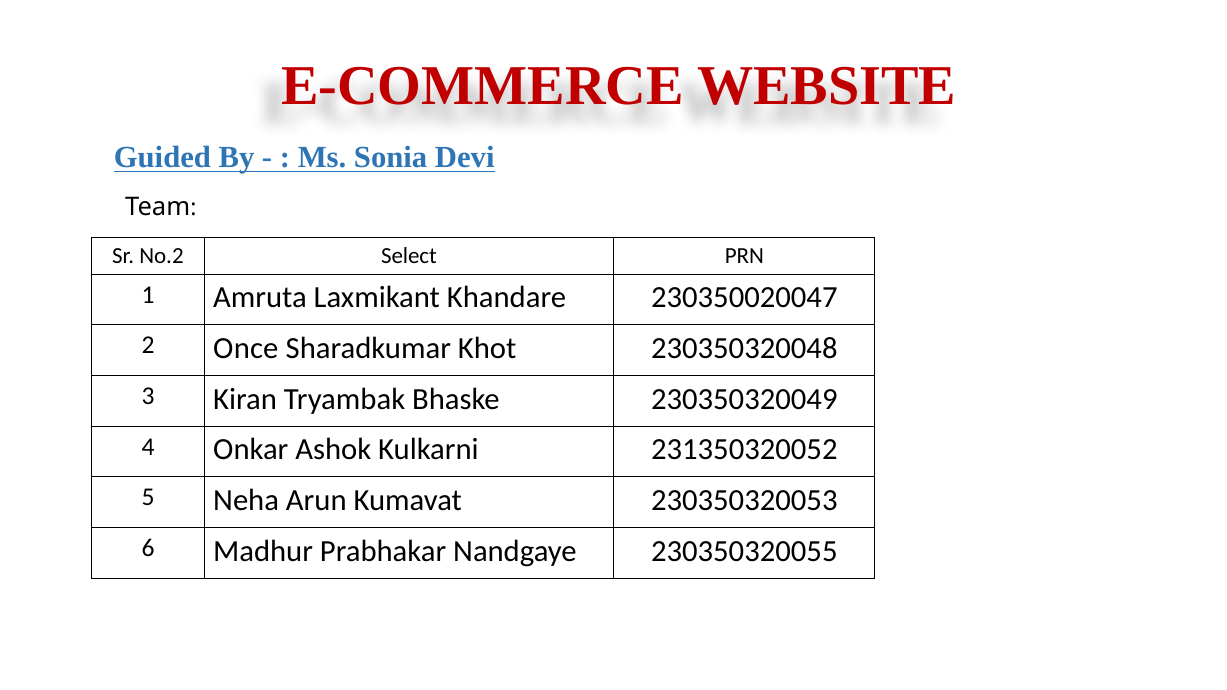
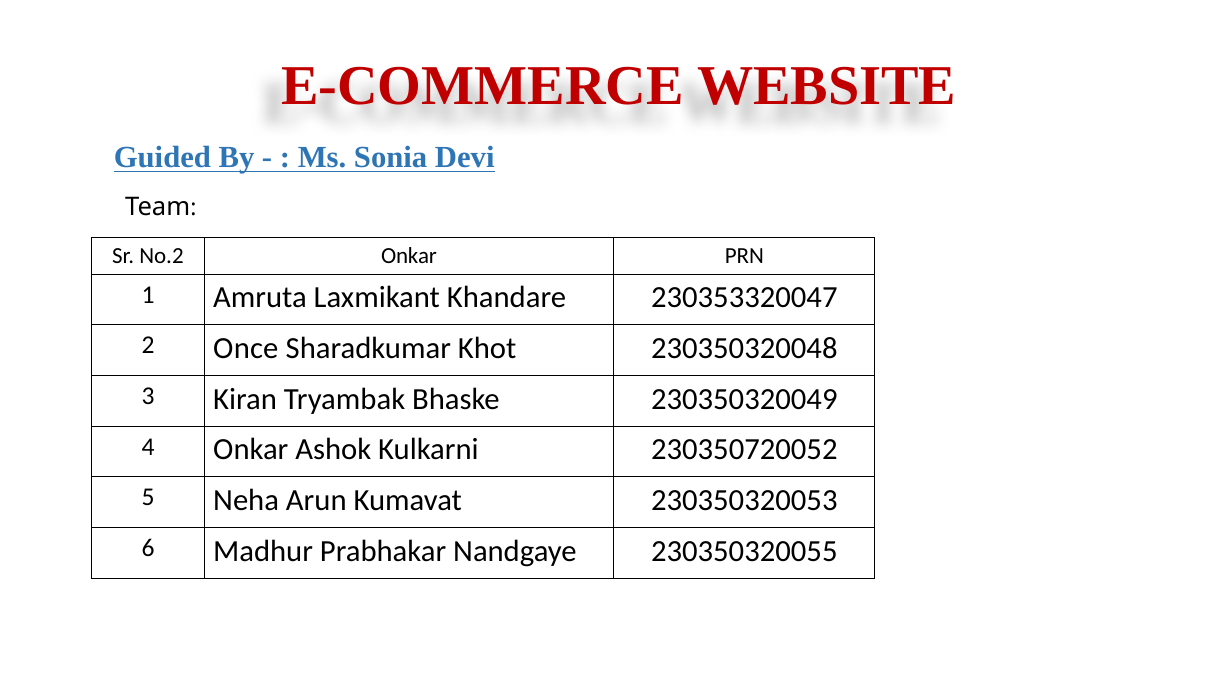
No.2 Select: Select -> Onkar (409, 256)
230350020047: 230350020047 -> 230353320047 (744, 298)
231350320052: 231350320052 -> 230350720052 (744, 450)
